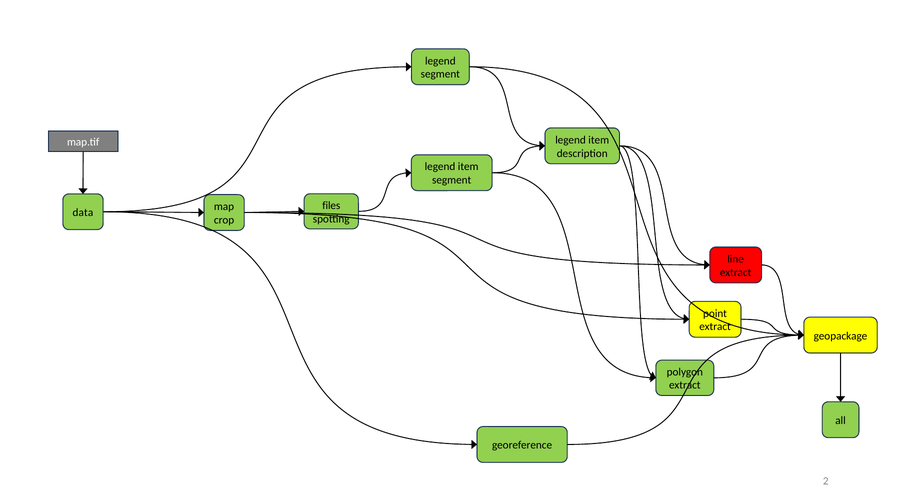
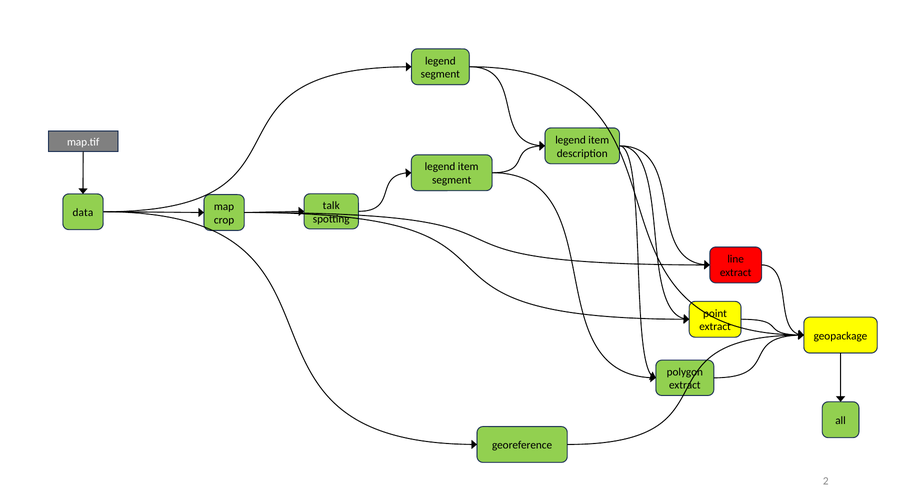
files: files -> talk (331, 206)
